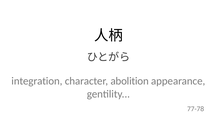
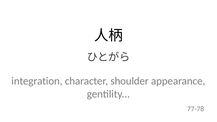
abolition: abolition -> shoulder (130, 81)
